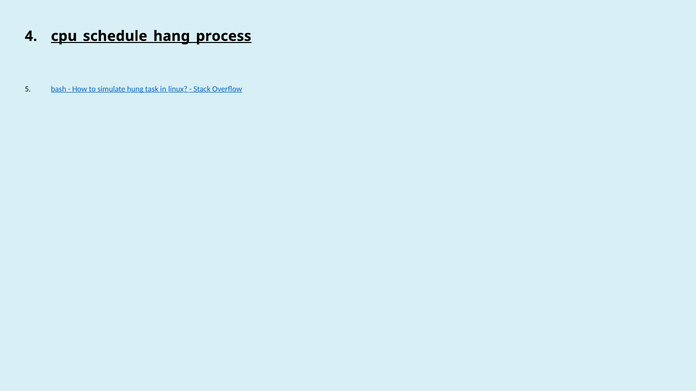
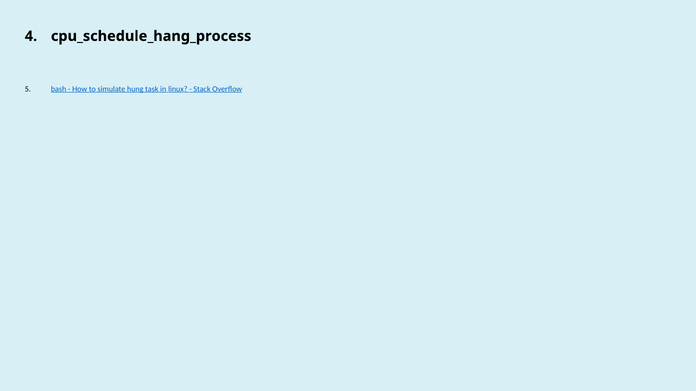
cpu_schedule_hang_process underline: present -> none (151, 36)
